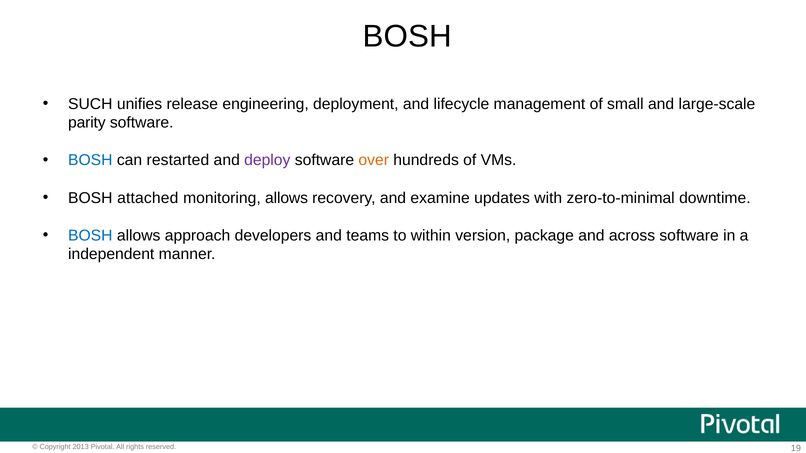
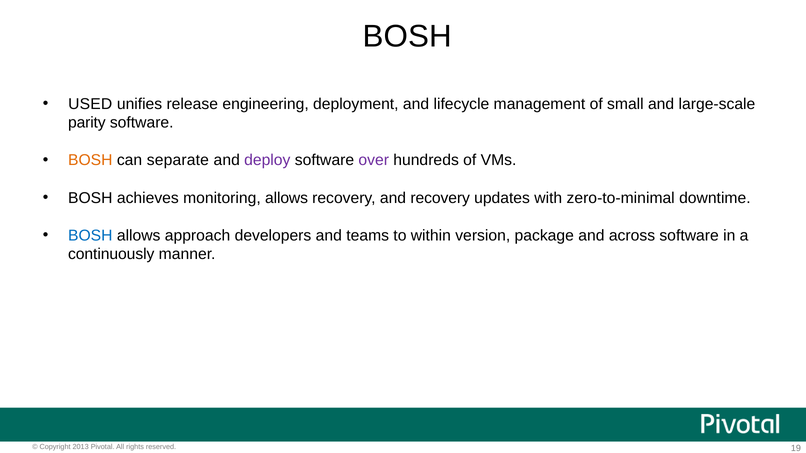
SUCH: SUCH -> USED (90, 104)
BOSH colour: blue -> orange (90, 160)
restarted: restarted -> separate (178, 160)
over colour: orange -> purple (374, 160)
attached: attached -> achieves (148, 198)
and examine: examine -> recovery (440, 198)
independent: independent -> continuously (111, 255)
